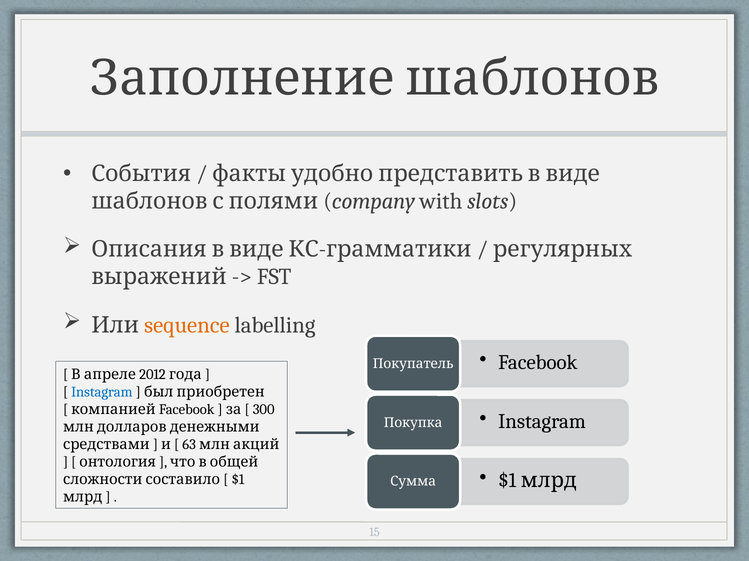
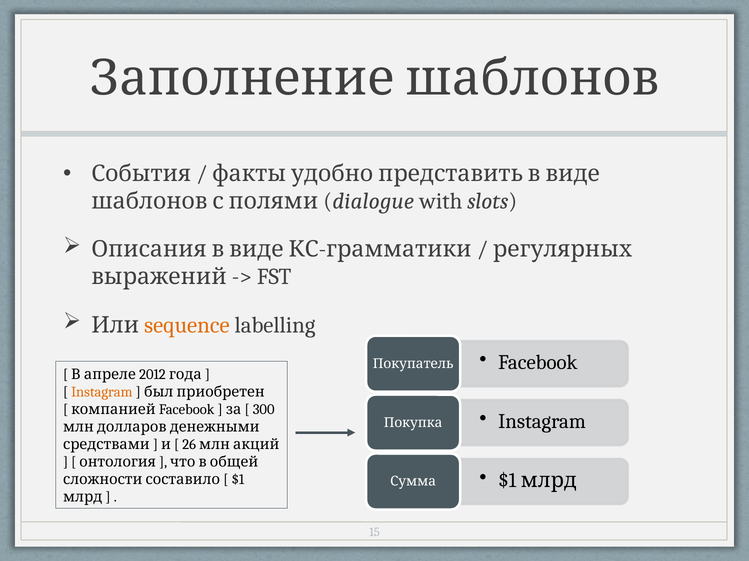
company: company -> dialogue (373, 201)
Instagram colour: blue -> orange (102, 392)
63: 63 -> 26 (189, 445)
